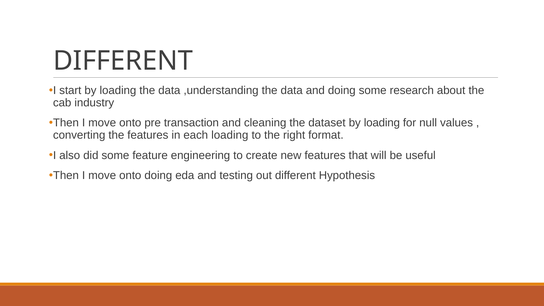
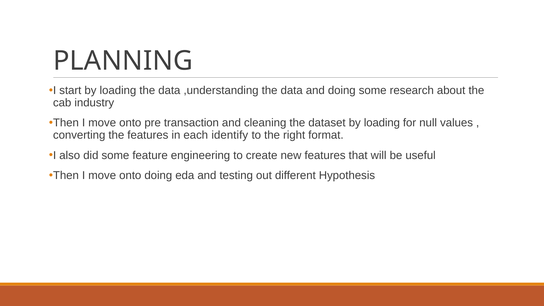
DIFFERENT: DIFFERENT -> PLANNING (123, 61)
each loading: loading -> identify (230, 135)
